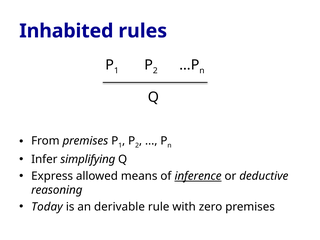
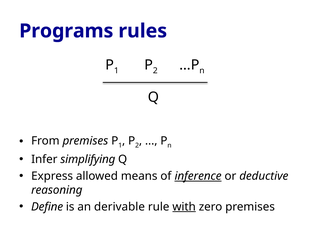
Inhabited: Inhabited -> Programs (66, 31)
Today: Today -> Define (47, 207)
with underline: none -> present (184, 207)
